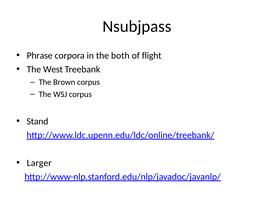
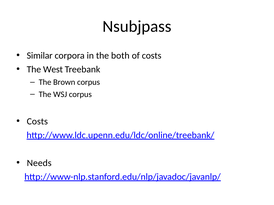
Phrase: Phrase -> Similar (40, 56)
of flight: flight -> costs (152, 56)
Stand: Stand -> Costs (37, 122)
Larger: Larger -> Needs (39, 163)
